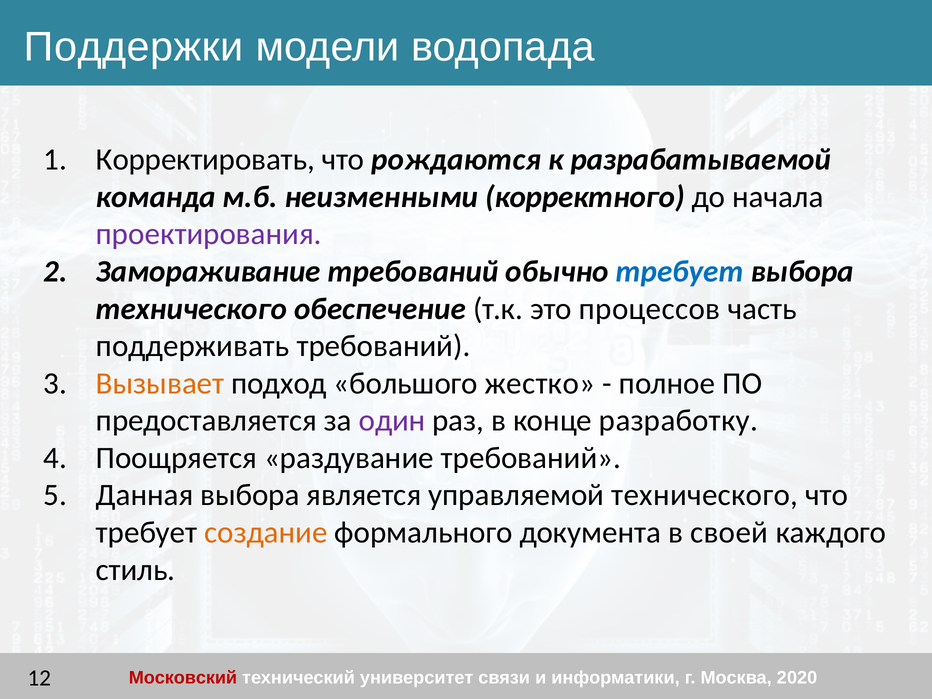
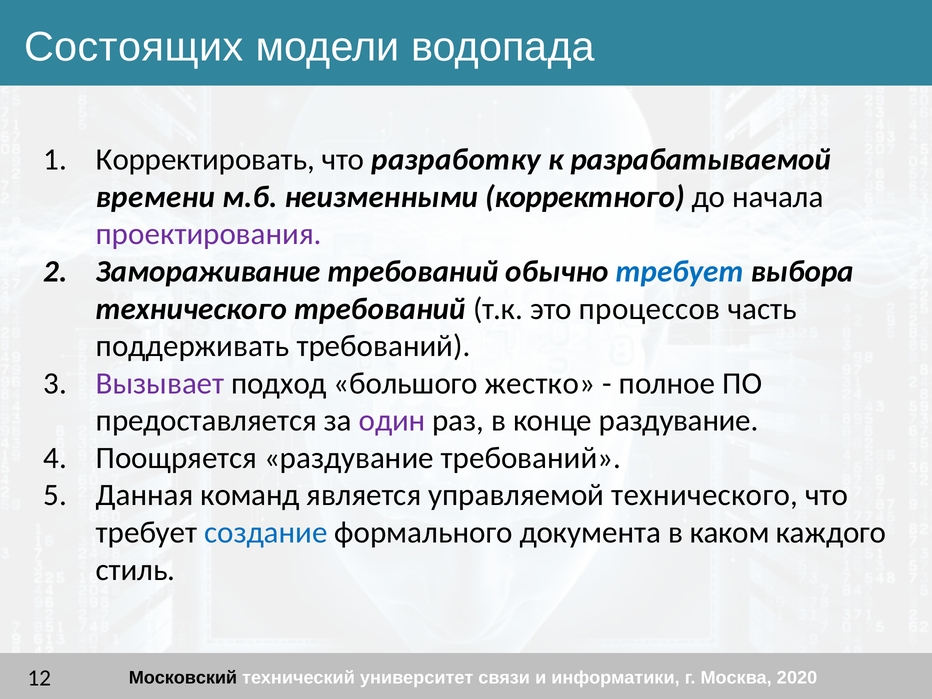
Поддержки: Поддержки -> Состоящих (134, 47)
рождаются: рождаются -> разработку (456, 160)
команда: команда -> времени (155, 197)
технического обеспечение: обеспечение -> требований (380, 309)
Вызывает colour: orange -> purple (160, 383)
конце разработку: разработку -> раздувание (679, 421)
Данная выбора: выбора -> команд (250, 495)
создание colour: orange -> blue (266, 532)
своей: своей -> каком (730, 532)
Московский colour: red -> black (183, 678)
